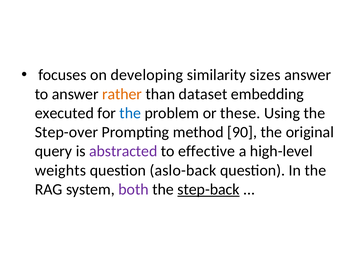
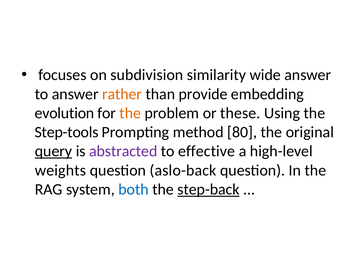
developing: developing -> subdivision (147, 75)
sizes: sizes -> wide (265, 75)
dataset: dataset -> provide (203, 94)
executed: executed -> evolution (64, 113)
the colour: blue -> orange (130, 113)
Step-over: Step-over -> Step-tools (67, 132)
90: 90 -> 80 (242, 132)
query underline: none -> present (53, 151)
both colour: purple -> blue (134, 189)
